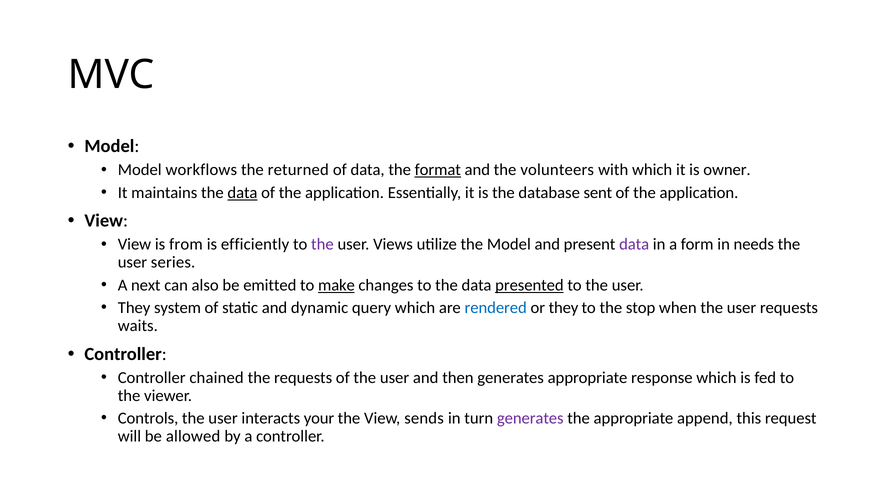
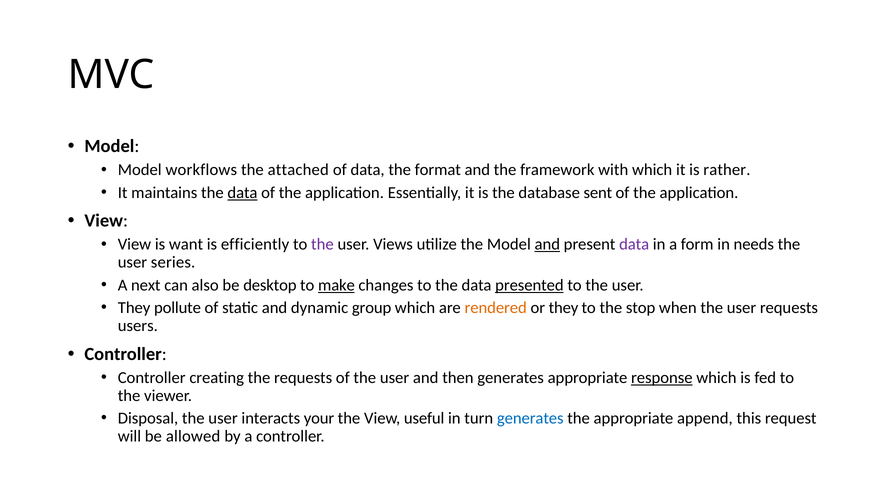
returned: returned -> attached (298, 170)
format underline: present -> none (438, 170)
volunteers: volunteers -> framework (557, 170)
owner: owner -> rather (727, 170)
from: from -> want (186, 245)
and underline: none -> present (547, 245)
emitted: emitted -> desktop (270, 285)
system: system -> pollute (178, 308)
query: query -> group (372, 308)
rendered colour: blue -> orange (496, 308)
waits: waits -> users (138, 326)
chained: chained -> creating (217, 378)
response underline: none -> present (662, 378)
Controls: Controls -> Disposal (148, 418)
sends: sends -> useful (424, 418)
generates colour: purple -> blue (530, 418)
